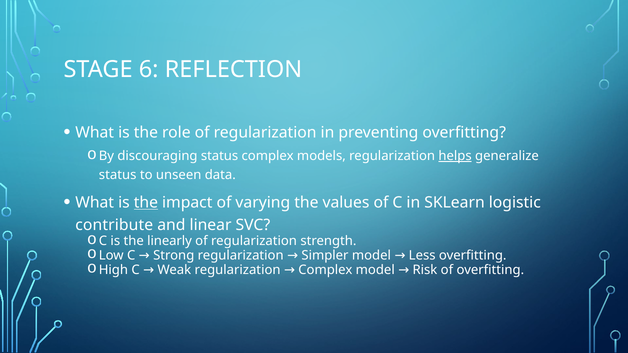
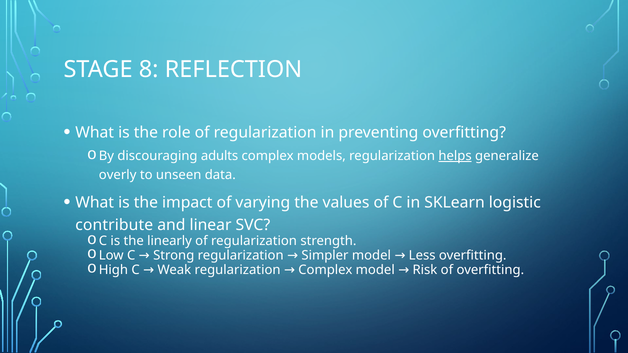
6: 6 -> 8 (149, 70)
discouraging status: status -> adults (220, 156)
status: status -> overly (118, 175)
the underline: present -> none (146, 203)
